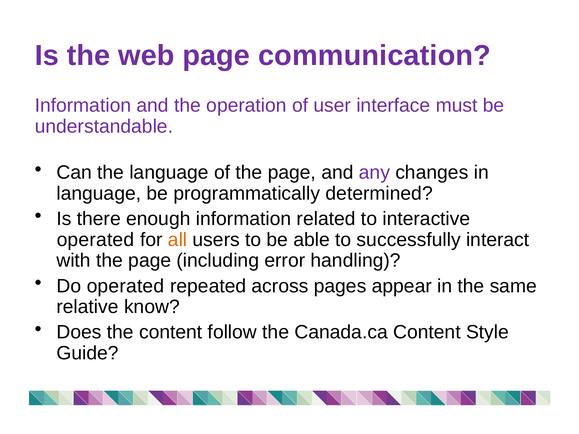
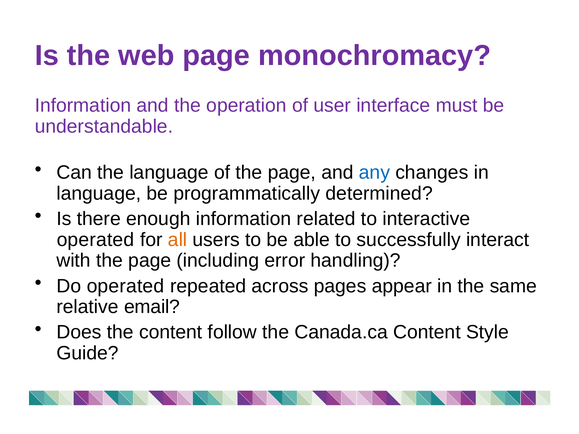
communication: communication -> monochromacy (375, 56)
any colour: purple -> blue (374, 173)
know: know -> email (152, 307)
